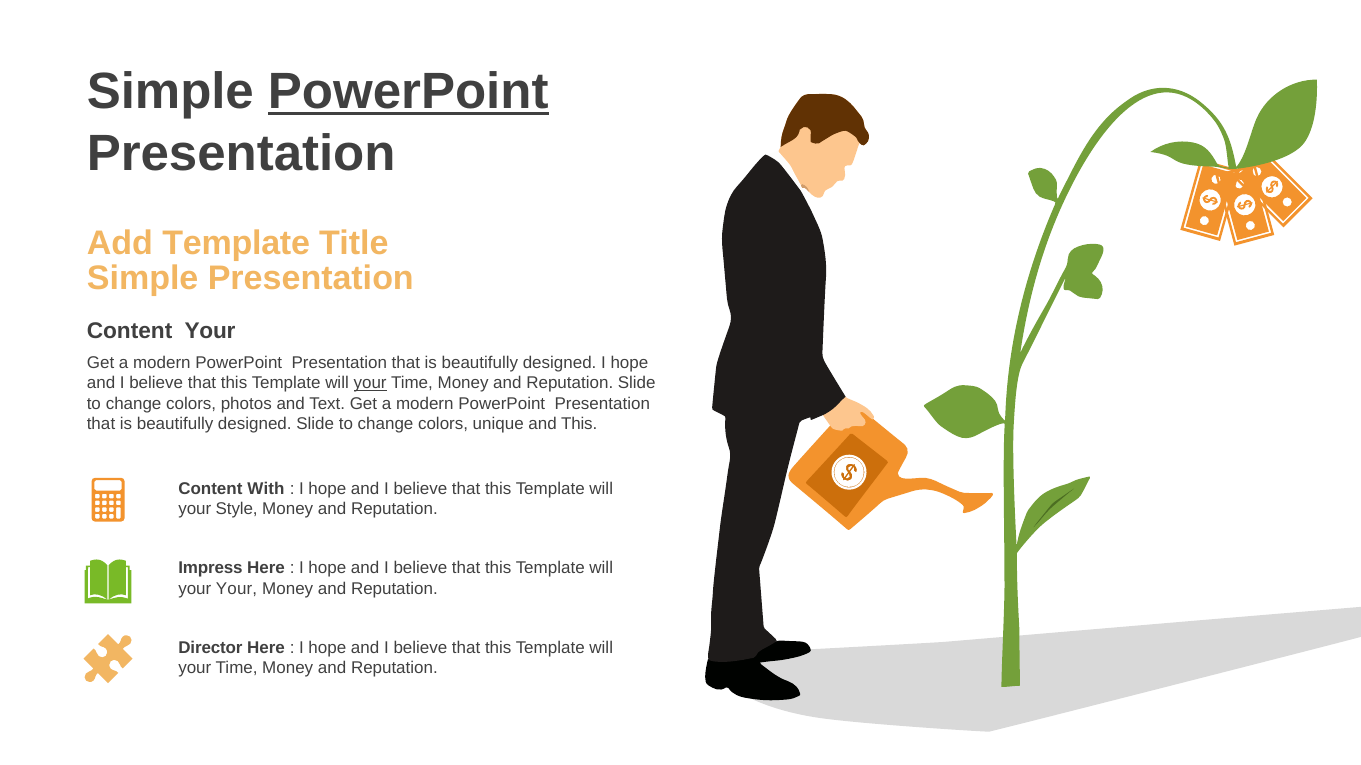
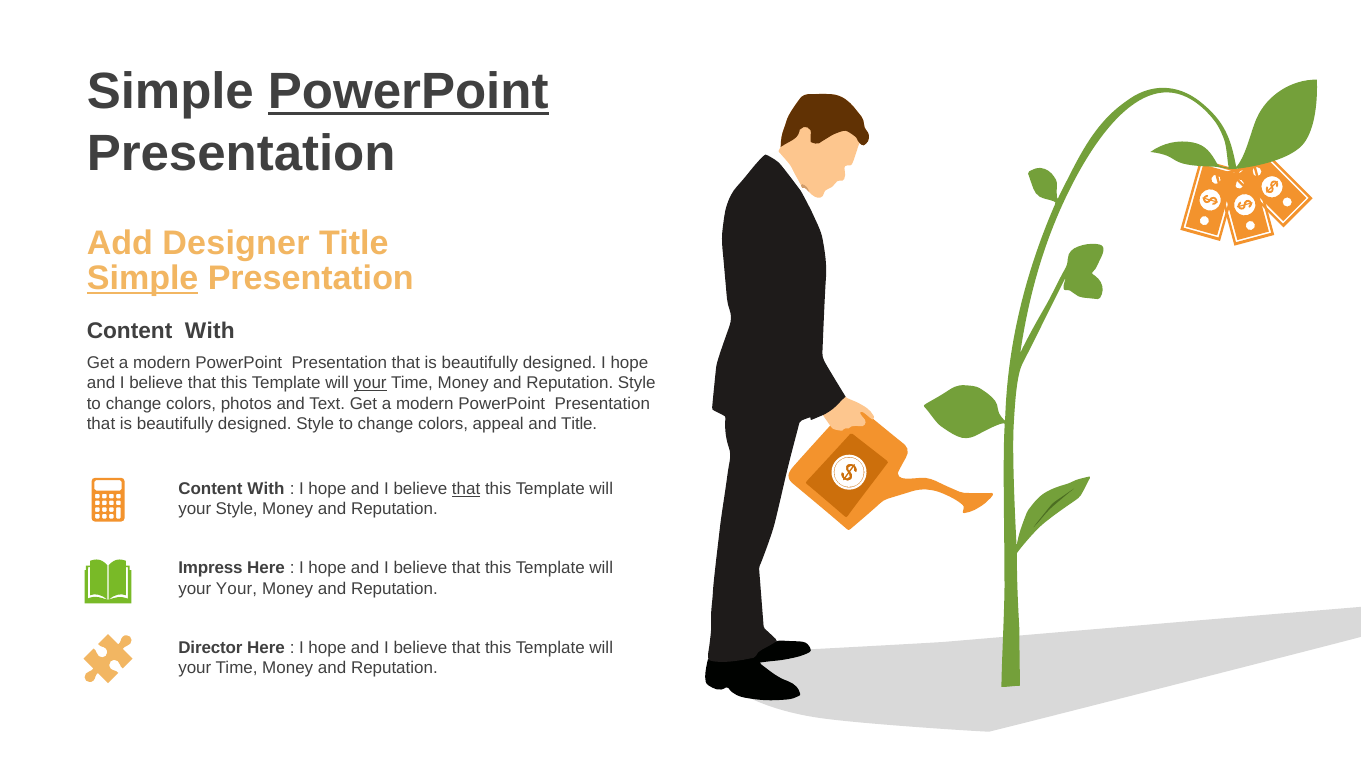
Add Template: Template -> Designer (236, 244)
Simple underline: none -> present (143, 279)
Your: Your -> With (210, 331)
Reputation Slide: Slide -> Style (637, 383)
designed Slide: Slide -> Style (315, 424)
unique: unique -> appeal (498, 424)
and This: This -> Title (579, 424)
that underline: none -> present (466, 489)
